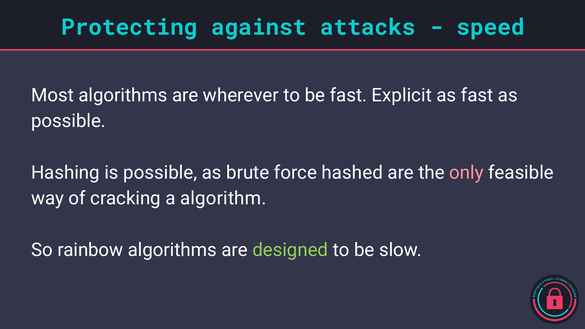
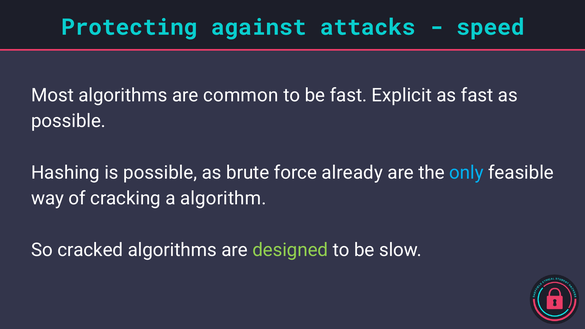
wherever: wherever -> common (241, 95)
hashed: hashed -> already (352, 173)
only colour: pink -> light blue (467, 173)
rainbow: rainbow -> cracked (90, 250)
